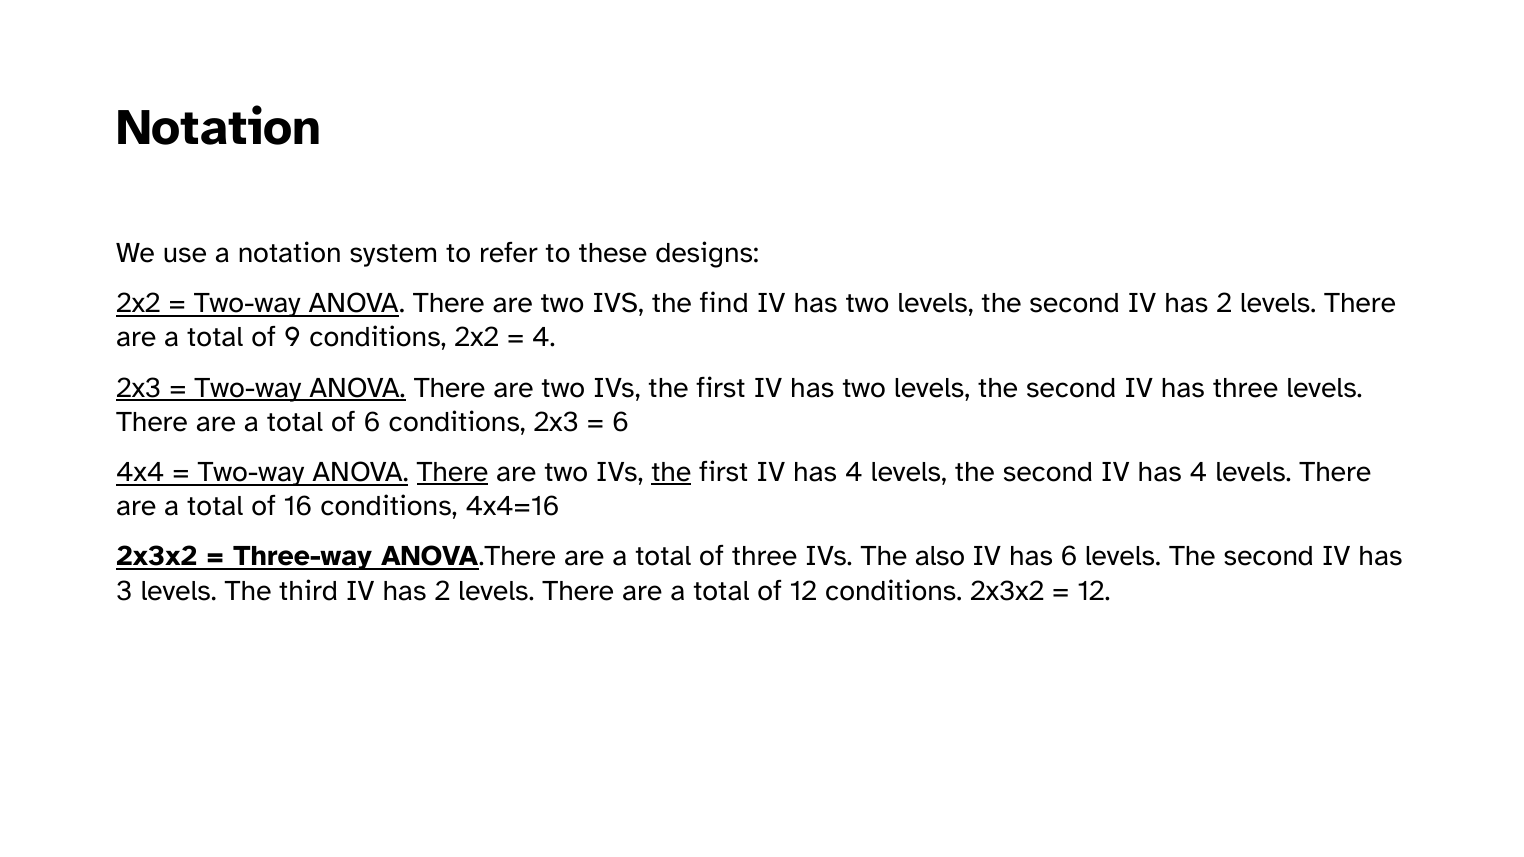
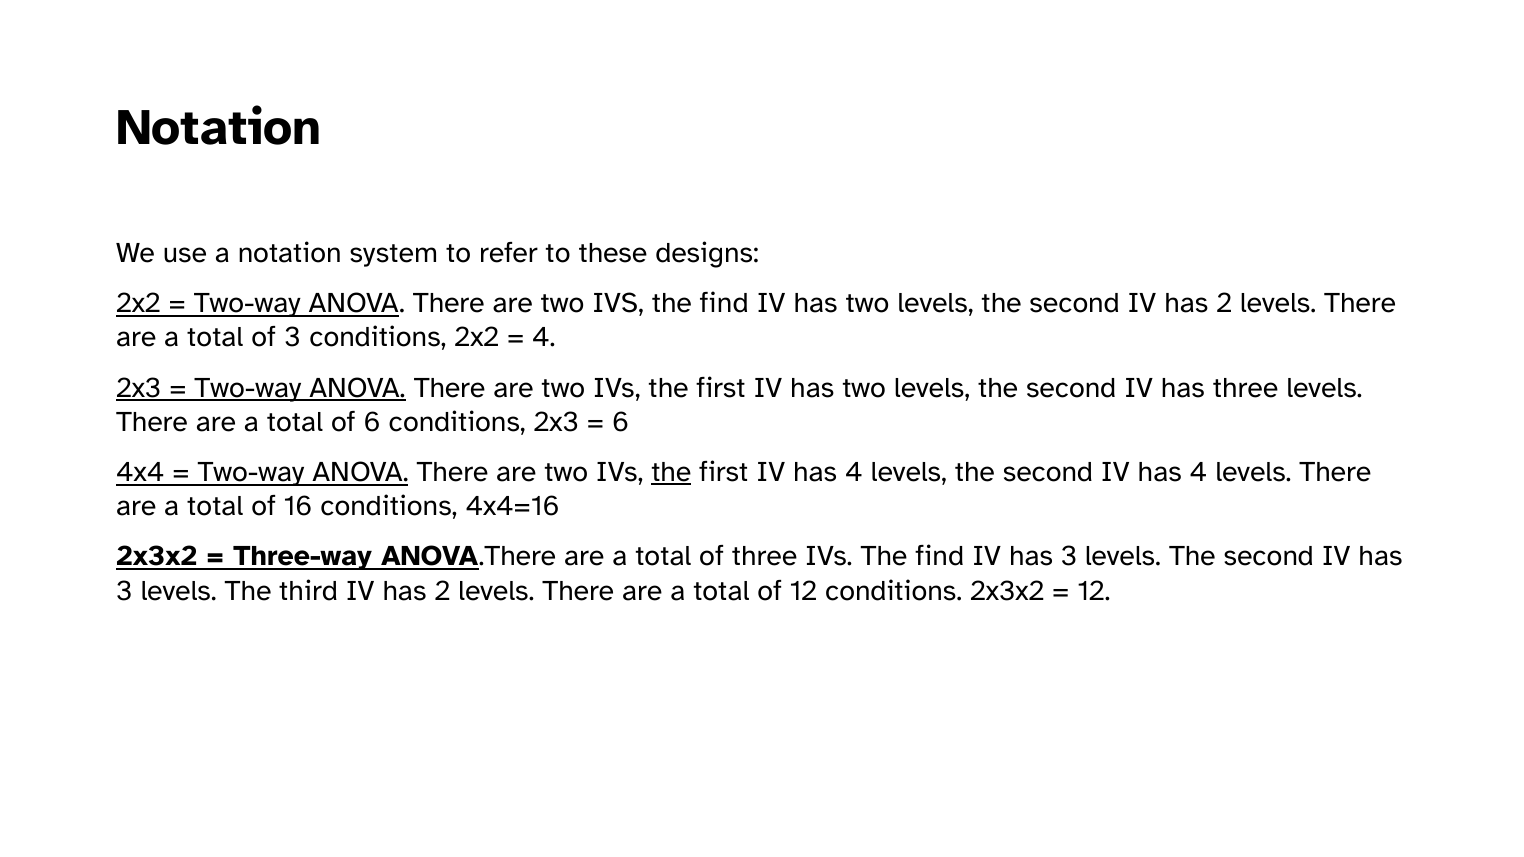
of 9: 9 -> 3 (292, 338)
There underline: present -> none (452, 472)
three IVs The also: also -> find (940, 557)
6: 6 -> 3 (1069, 557)
